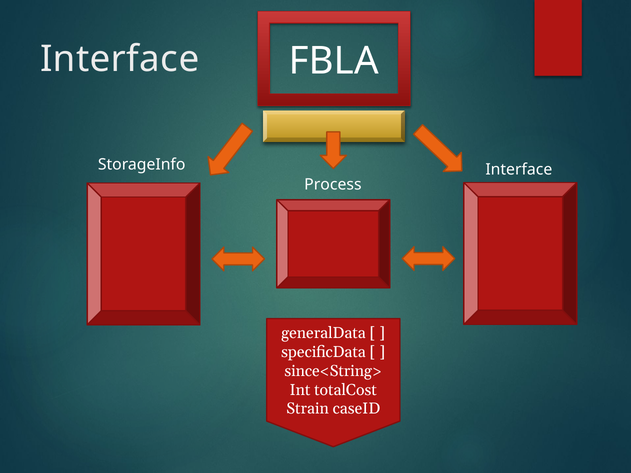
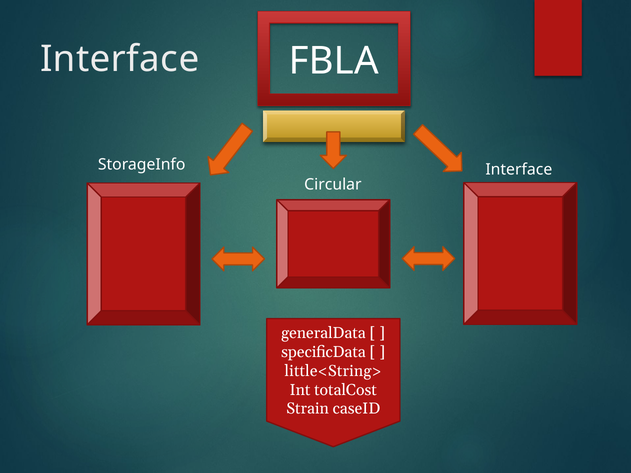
Process: Process -> Circular (333, 185)
since<String>: since<String> -> little<String> (333, 371)
